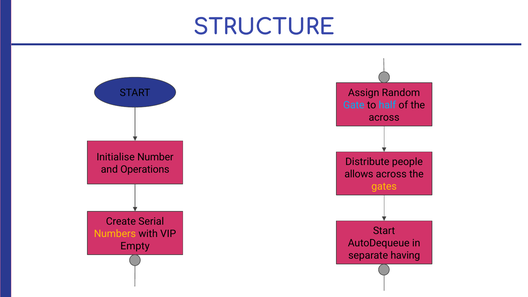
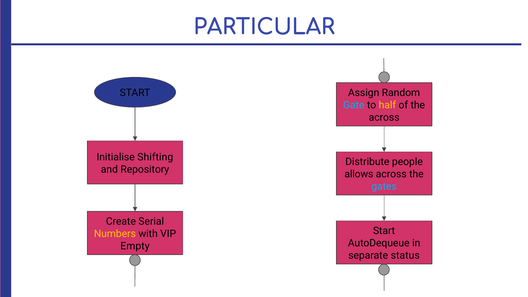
STRUCTURE: STRUCTURE -> PARTICULAR (264, 27)
half colour: light blue -> yellow (387, 105)
Number: Number -> Shifting (155, 157)
Operations: Operations -> Repository (145, 169)
gates colour: yellow -> light blue (384, 186)
having: having -> status (405, 256)
